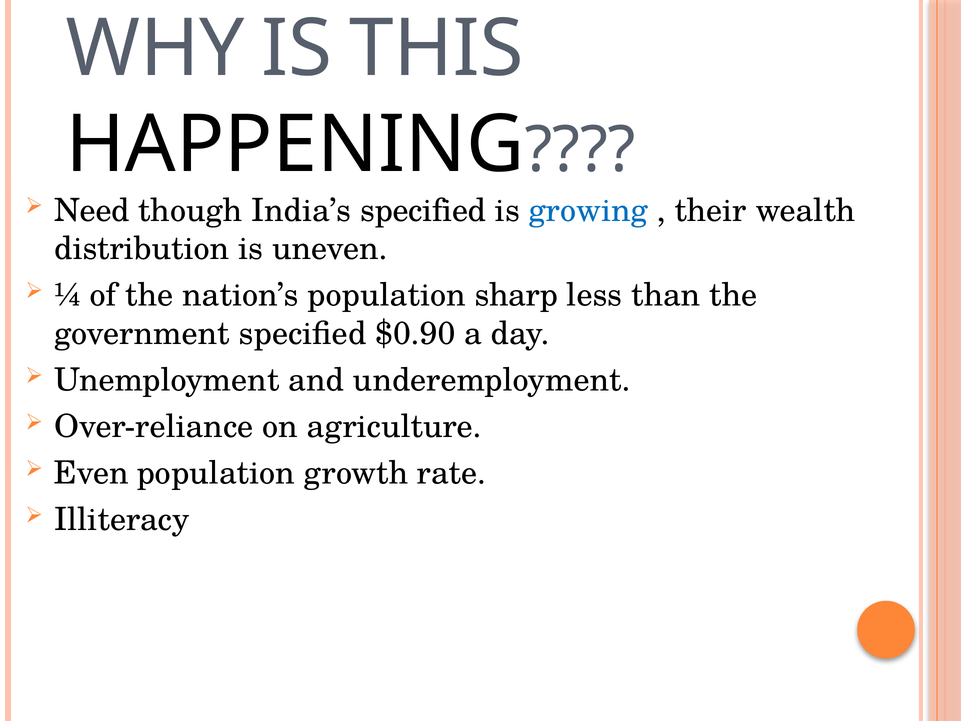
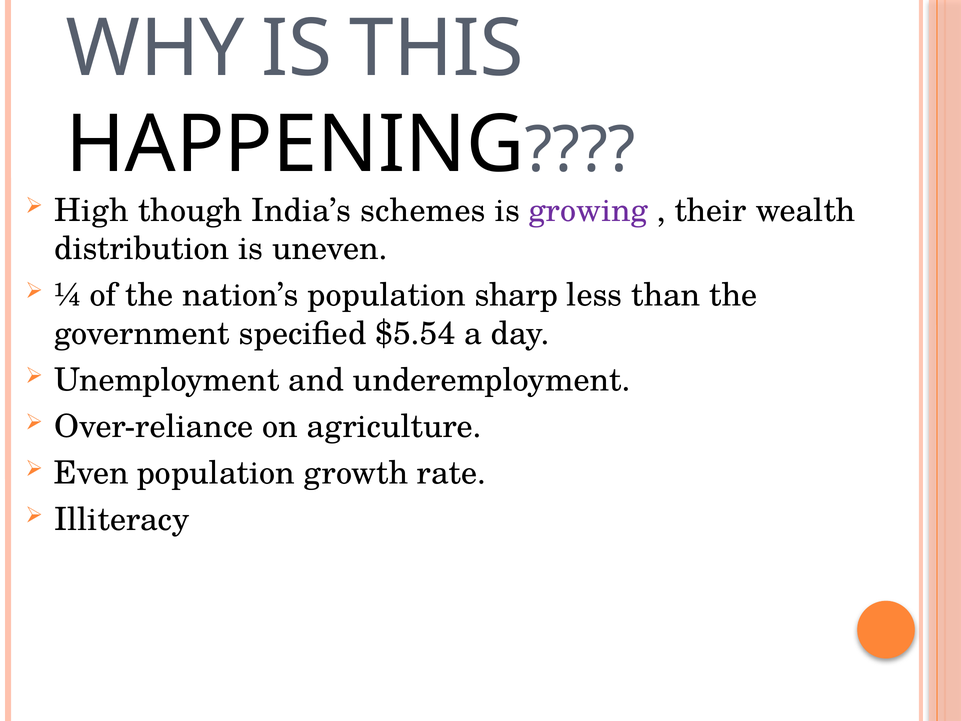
Need: Need -> High (92, 210)
India’s specified: specified -> schemes (423, 210)
growing colour: blue -> purple (588, 210)
$0.90: $0.90 -> $5.54 (415, 334)
